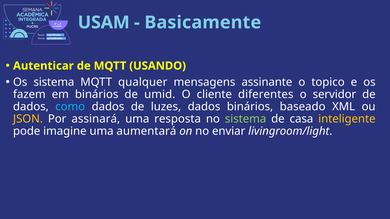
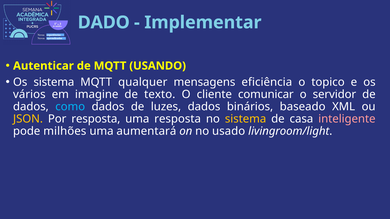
USAM: USAM -> DADO (104, 22)
Basicamente: Basicamente -> Implementar (203, 22)
assinante: assinante -> eficiência (267, 82)
fazem: fazem -> vários (29, 95)
em binários: binários -> imagine (97, 95)
umid: umid -> texto (160, 95)
diferentes: diferentes -> comunicar (266, 95)
Por assinará: assinará -> resposta (96, 119)
sistema colour: light green -> yellow (246, 119)
inteligente colour: yellow -> pink (347, 119)
imagine: imagine -> milhões (65, 131)
enviar: enviar -> usado (229, 131)
